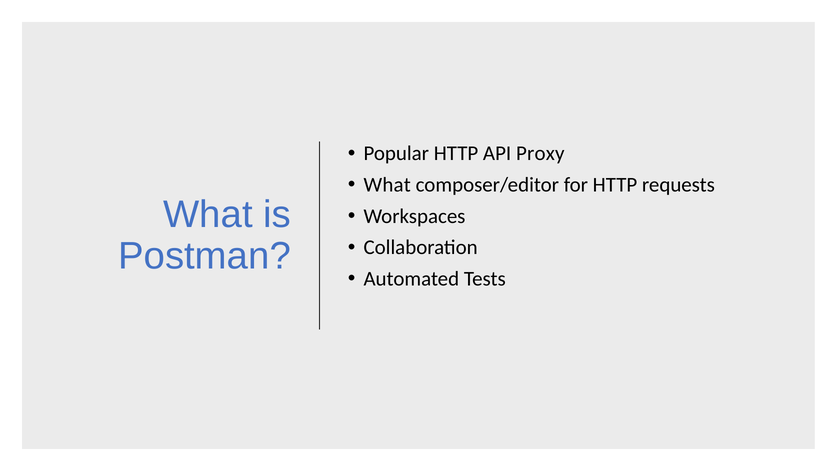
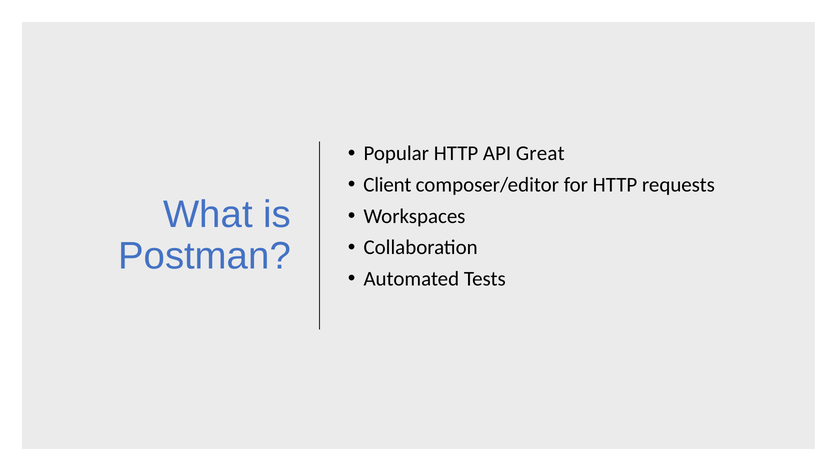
Proxy: Proxy -> Great (540, 154)
What: What -> Client (387, 185)
